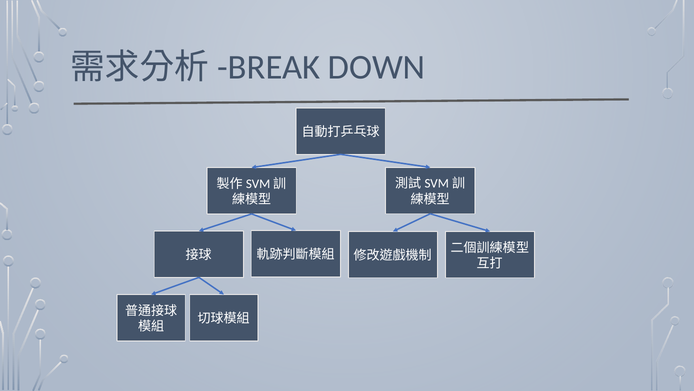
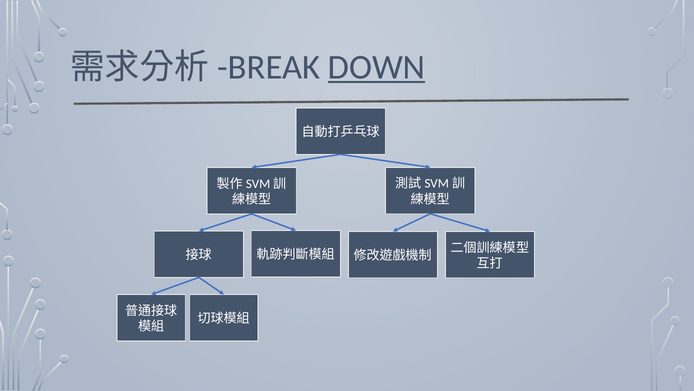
DOWN underline: none -> present (377, 67)
